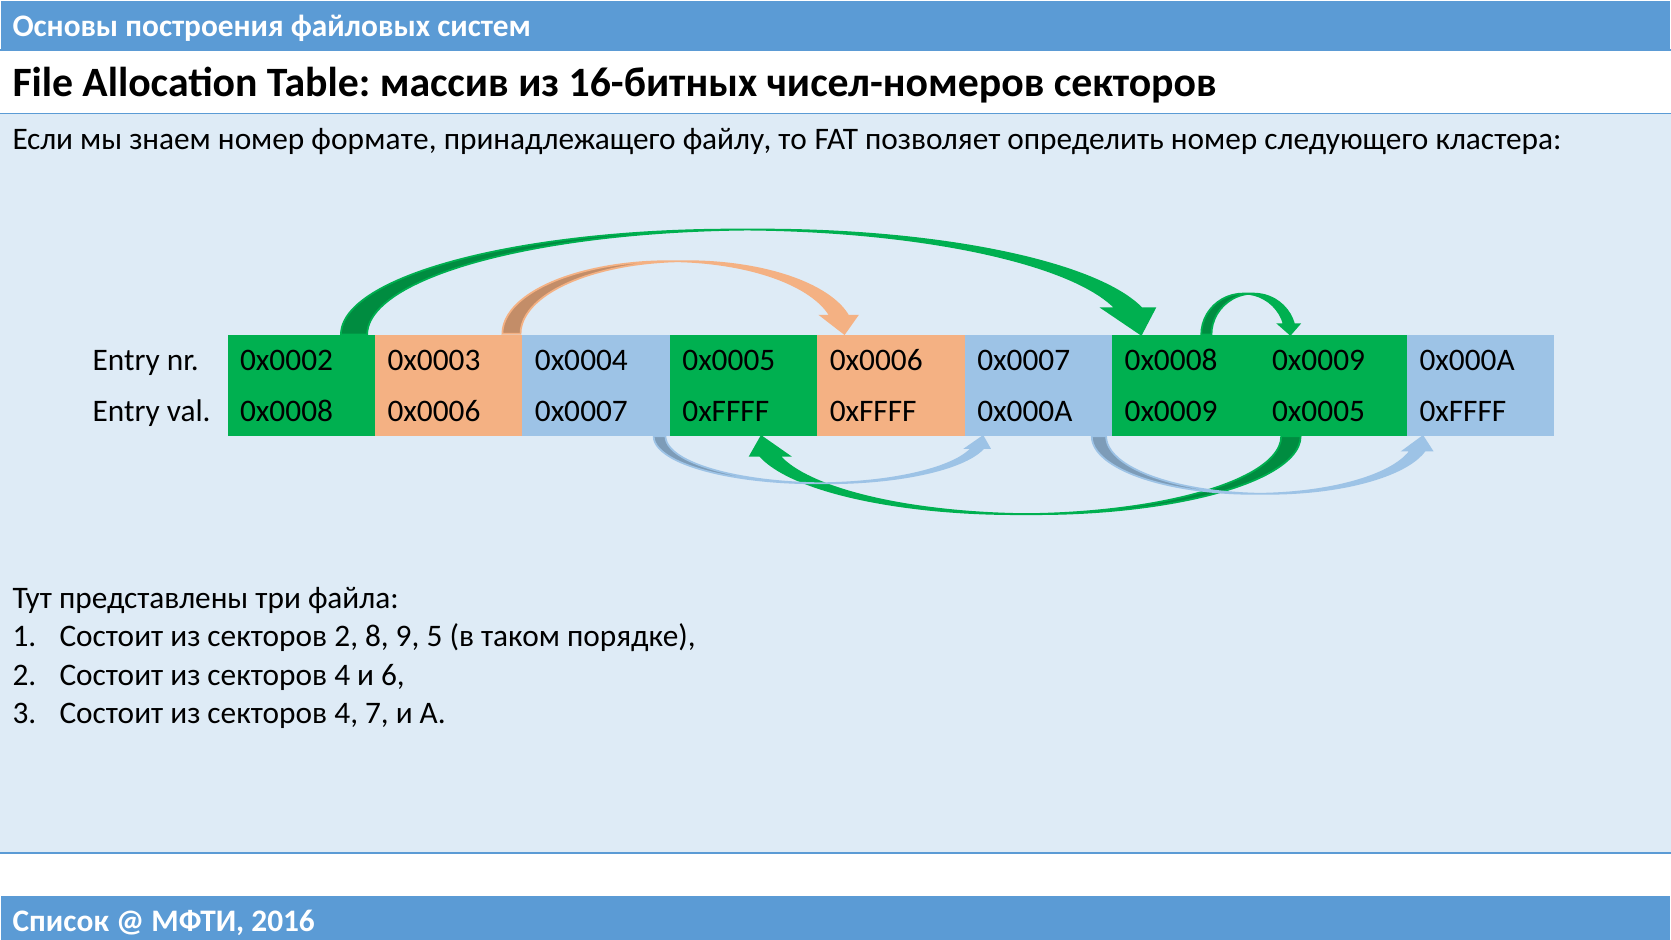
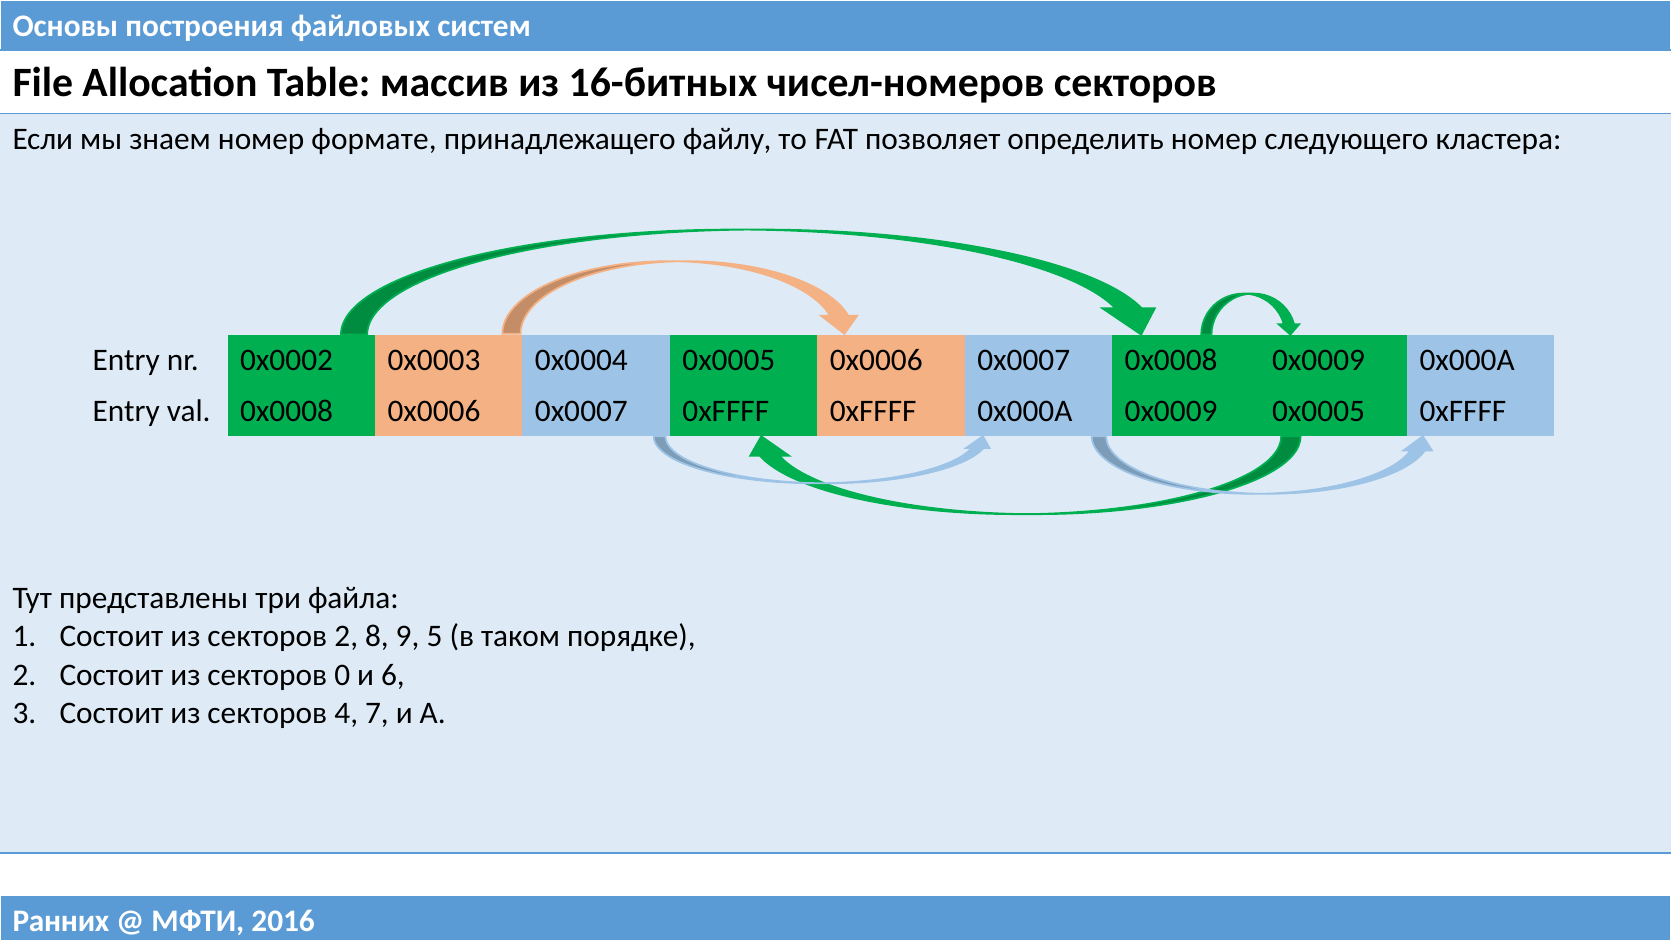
4: 4 -> 0 (342, 675)
Список: Список -> Ранних (61, 921)
